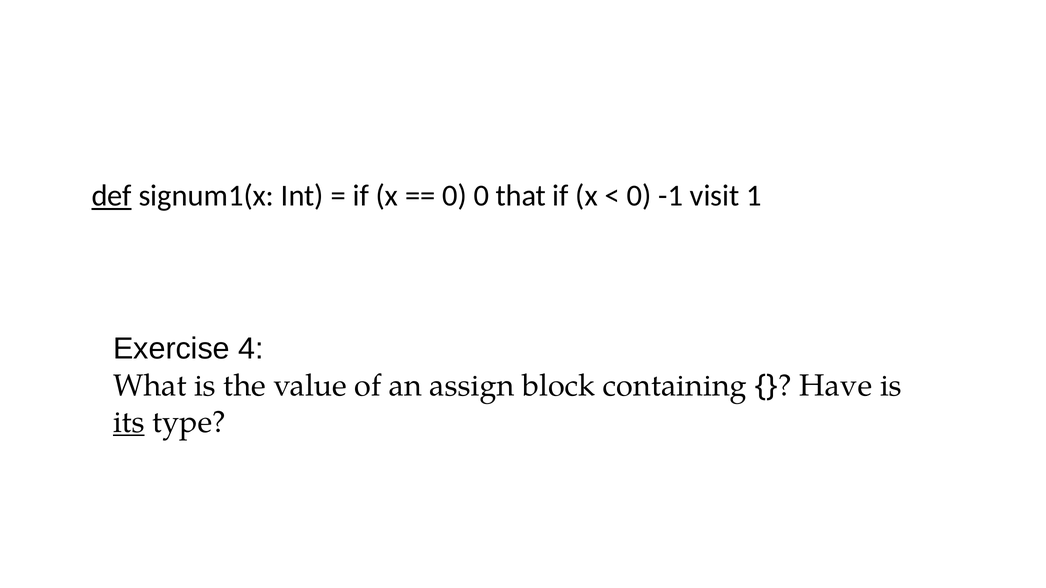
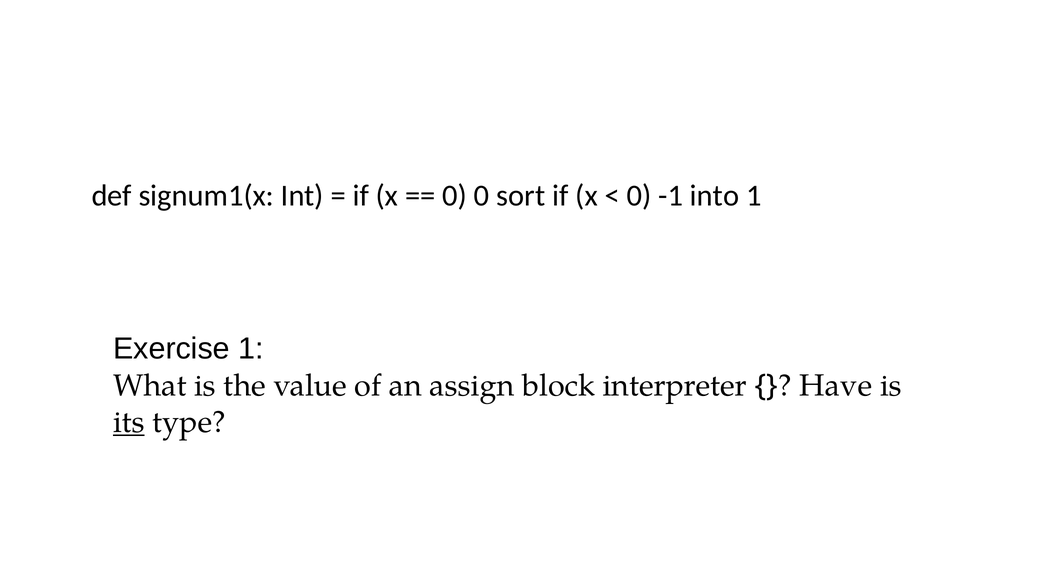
def underline: present -> none (112, 196)
that: that -> sort (521, 196)
visit: visit -> into (715, 196)
Exercise 4: 4 -> 1 (251, 349)
containing: containing -> interpreter (675, 386)
